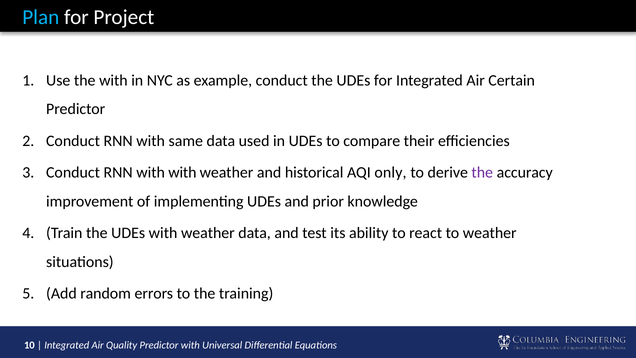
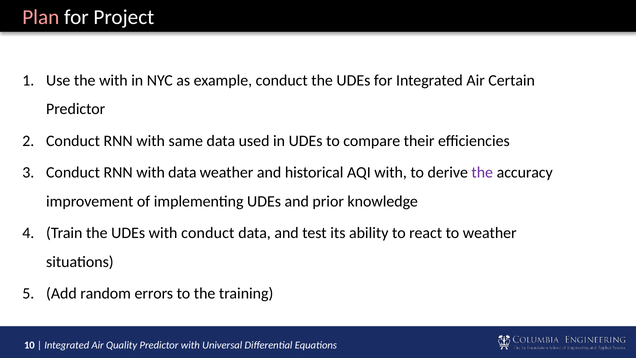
Plan colour: light blue -> pink (41, 17)
with with: with -> data (182, 173)
AQI only: only -> with (391, 173)
UDEs with weather: weather -> conduct (208, 233)
